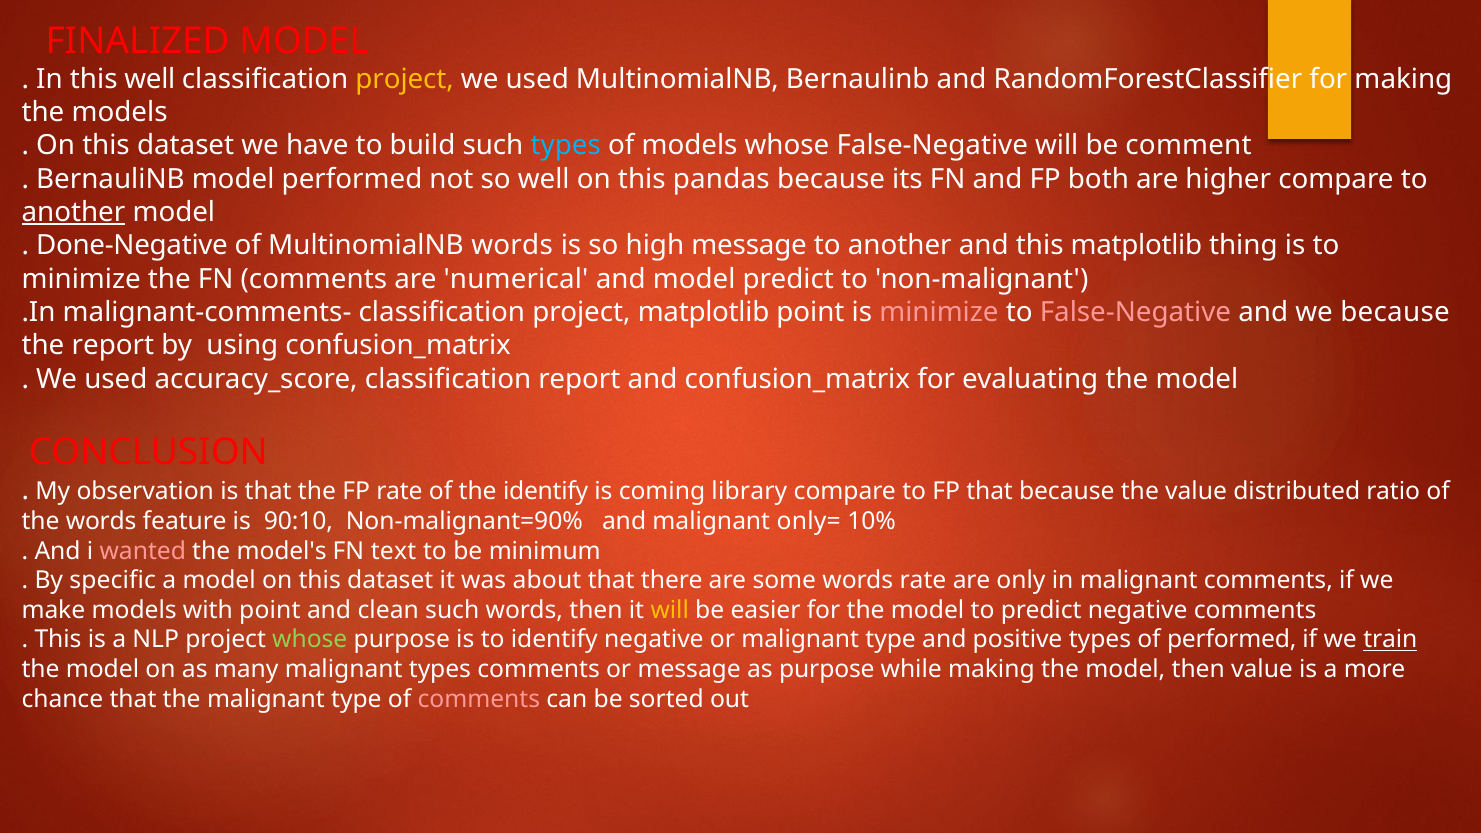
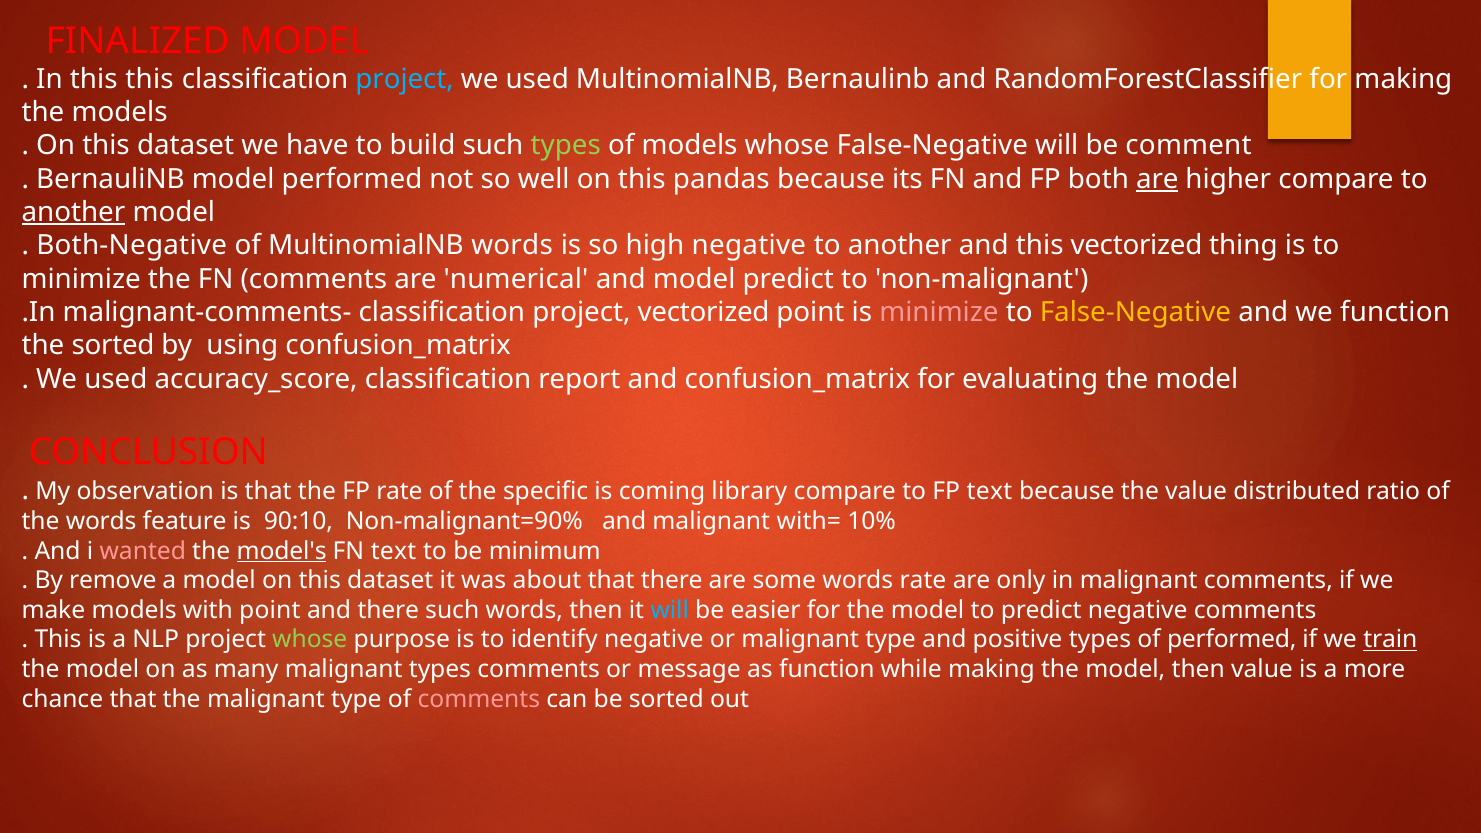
this well: well -> this (150, 79)
project colour: yellow -> light blue (405, 79)
types colour: light blue -> light green (566, 146)
are underline: none -> present (1157, 179)
Done-Negative: Done-Negative -> Both-Negative (132, 246)
high message: message -> negative (749, 246)
this matplotlib: matplotlib -> vectorized (1136, 246)
project matplotlib: matplotlib -> vectorized (704, 312)
False-Negative colour: pink -> yellow (1135, 312)
we because: because -> function (1395, 312)
the report: report -> sorted (113, 346)
the identify: identify -> specific (546, 491)
FP that: that -> text (989, 491)
only=: only= -> with= (809, 521)
model's underline: none -> present (282, 551)
specific: specific -> remove (113, 581)
and clean: clean -> there (388, 610)
will colour: yellow -> light blue (670, 610)
as purpose: purpose -> function (827, 669)
